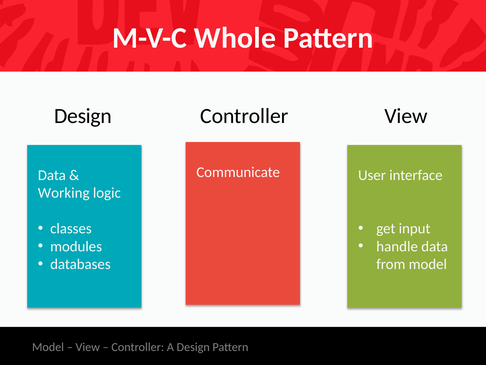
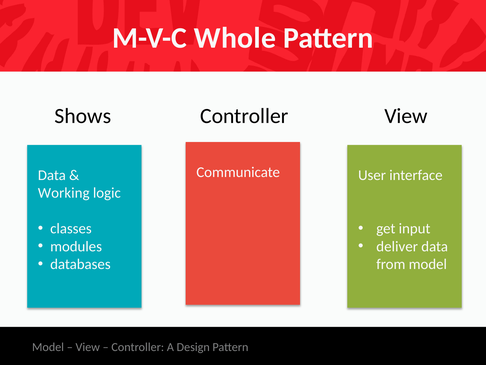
Design: Design -> Shows (83, 116)
handle: handle -> deliver (397, 246)
